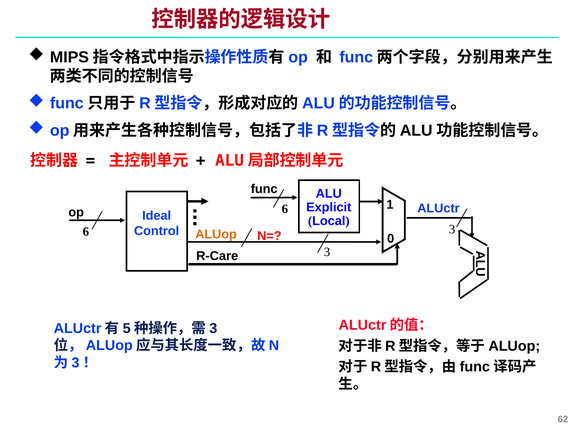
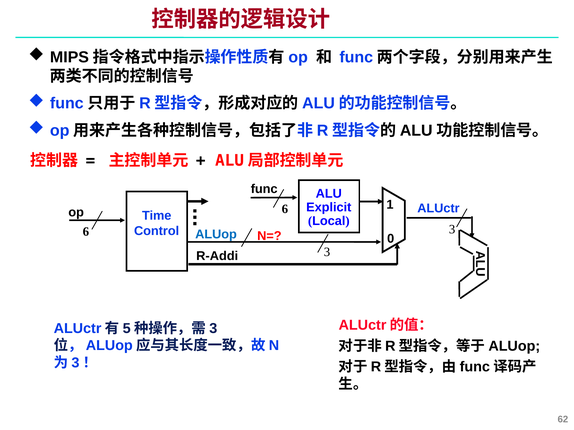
Ideal: Ideal -> Time (157, 216)
ALUop colour: orange -> blue (216, 234)
R-Care: R-Care -> R-Addi (217, 256)
